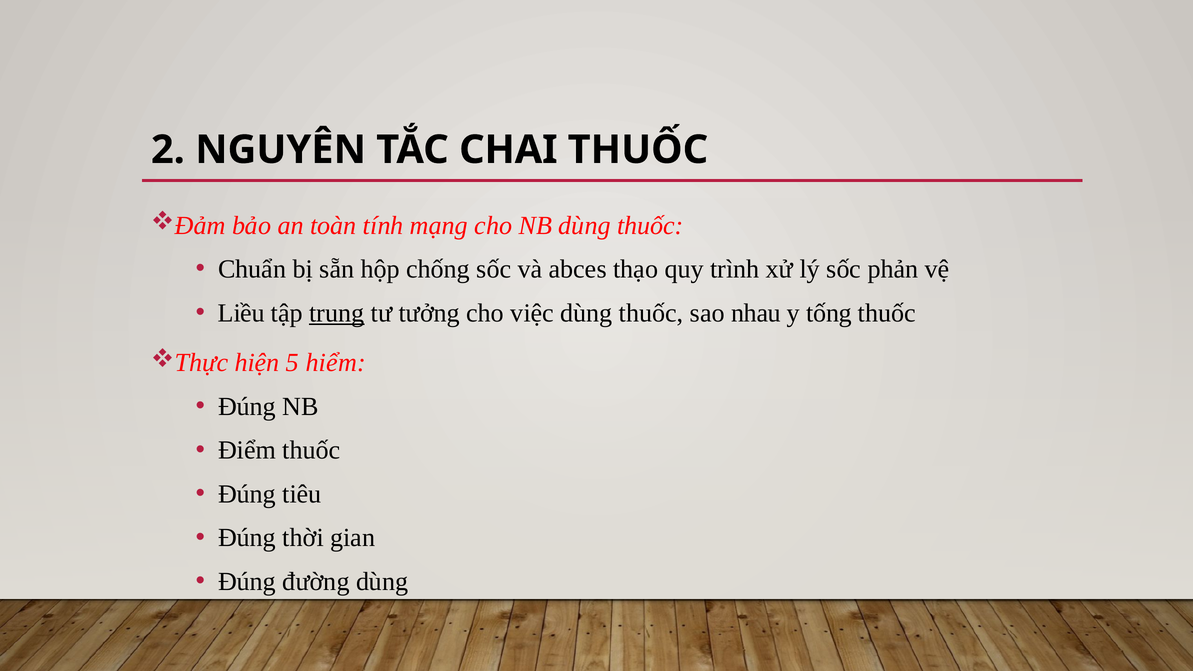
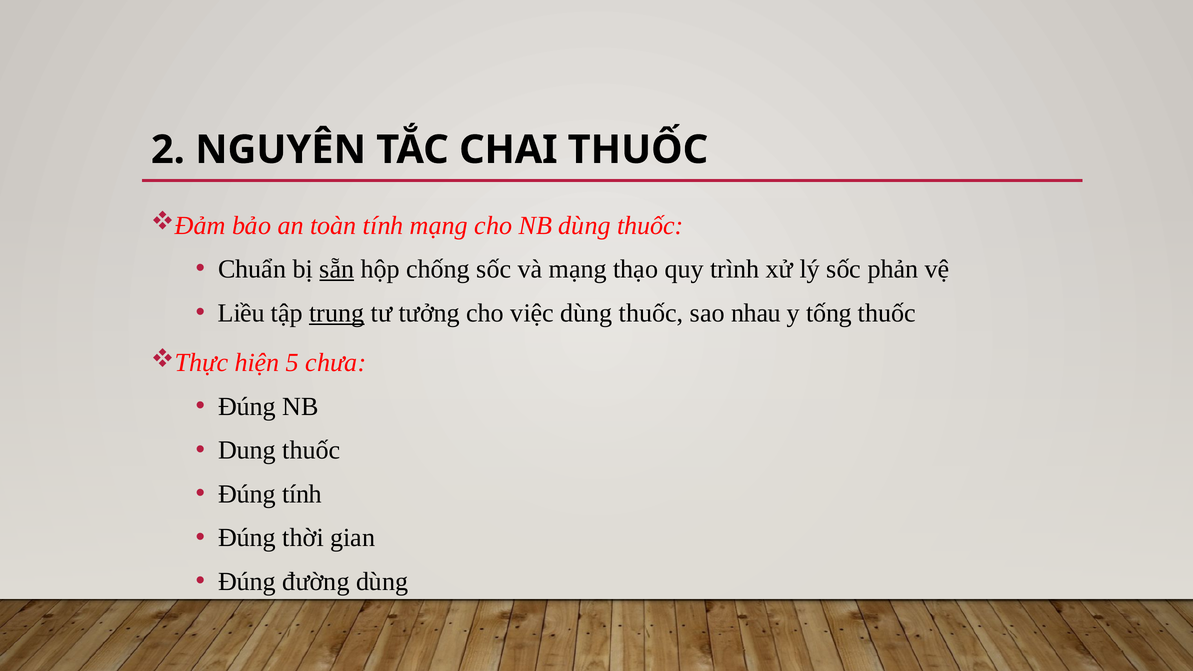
sẵn underline: none -> present (337, 269)
và abces: abces -> mạng (578, 269)
hiểm: hiểm -> chưa (336, 363)
Điểm: Điểm -> Dung (247, 450)
Đúng tiêu: tiêu -> tính (302, 494)
